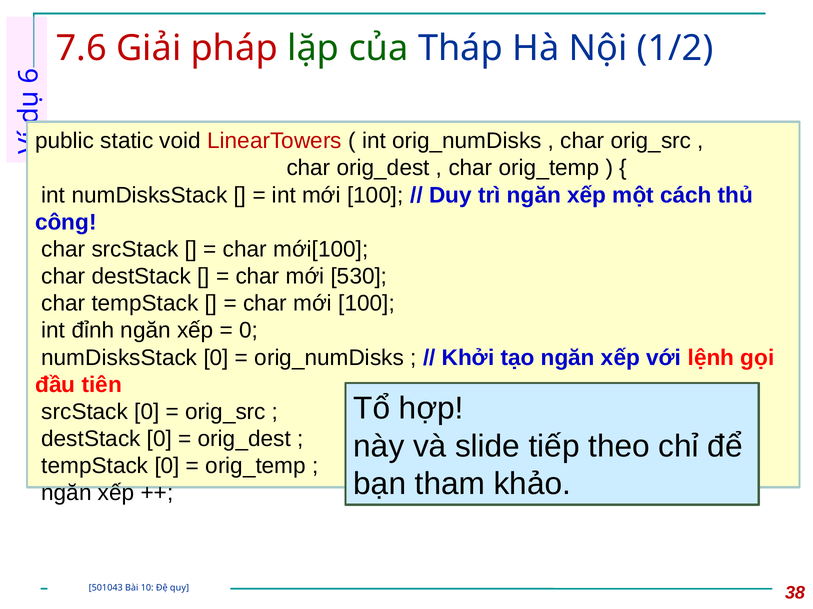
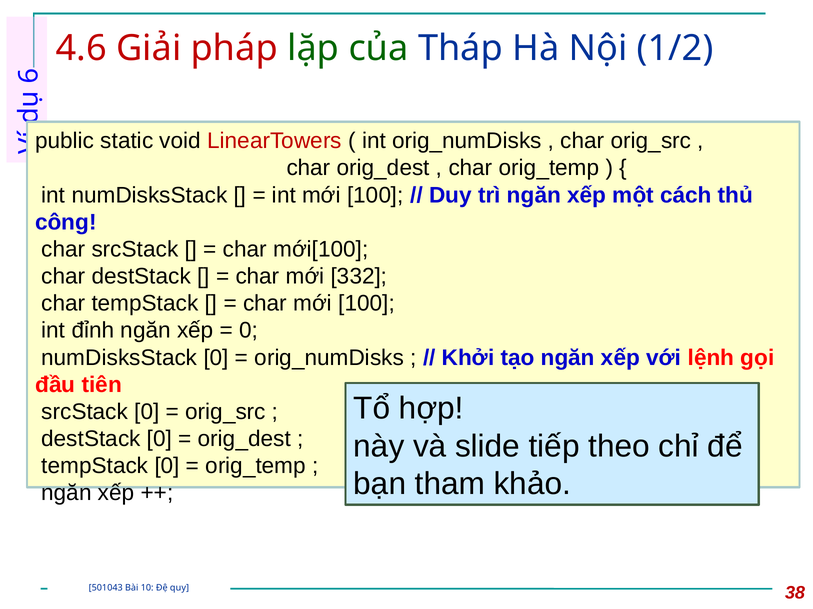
7.6: 7.6 -> 4.6 (81, 49)
530: 530 -> 332 (359, 277)
